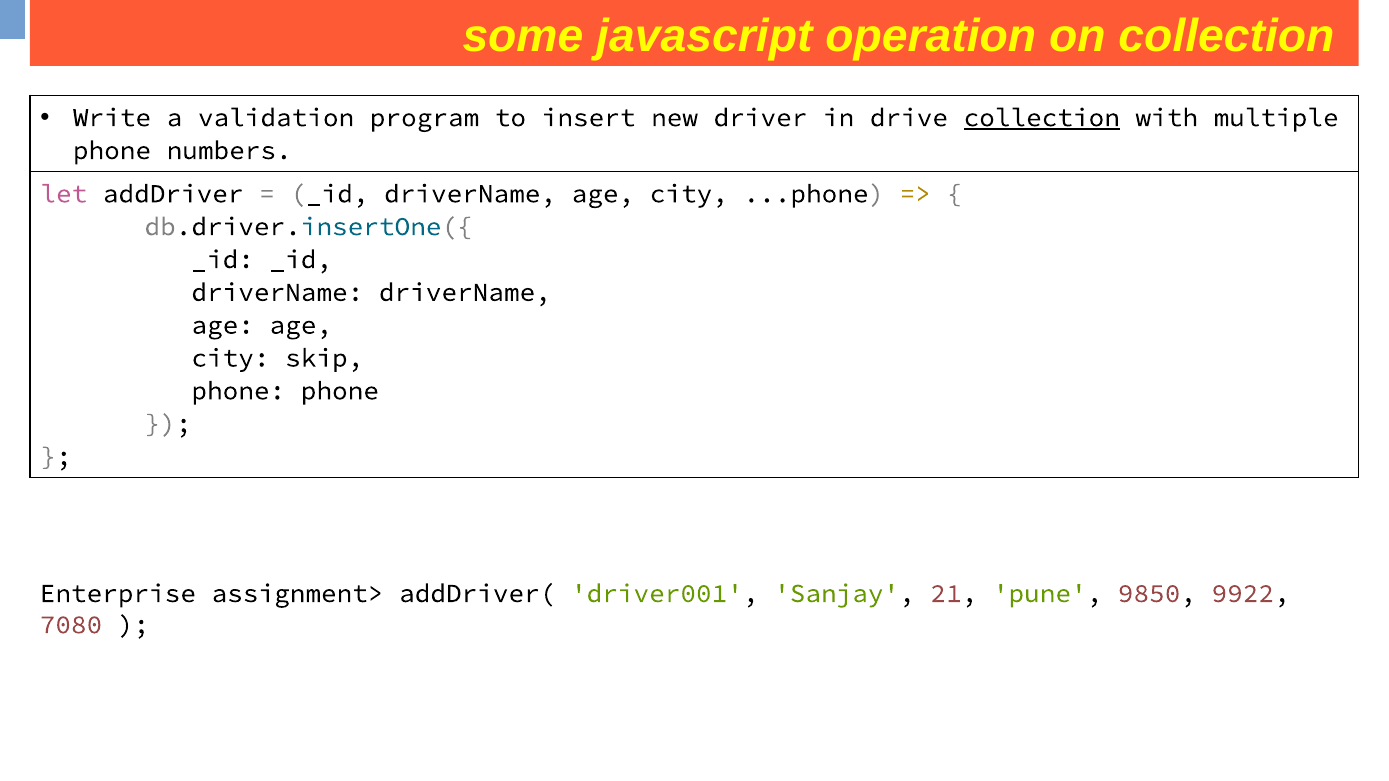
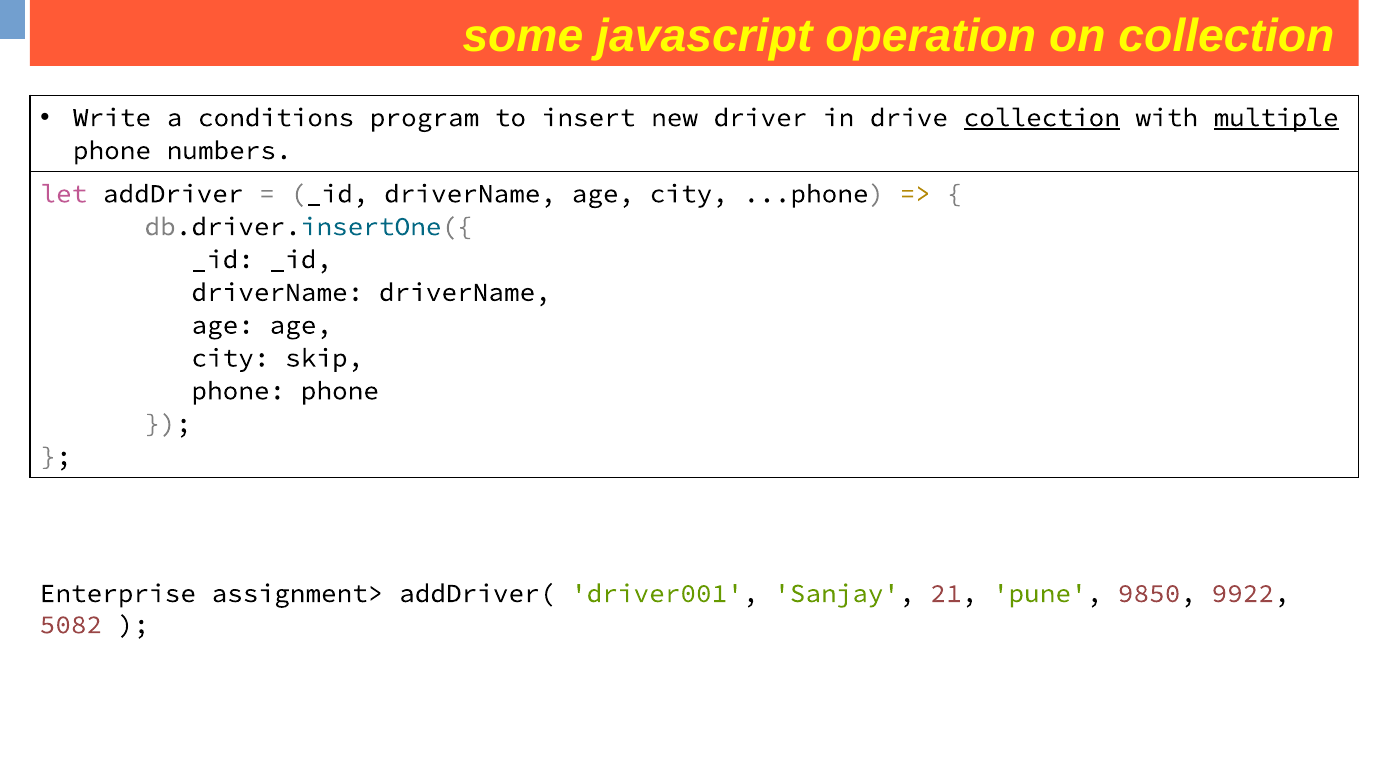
validation: validation -> conditions (276, 118)
multiple underline: none -> present (1276, 118)
7080: 7080 -> 5082 (71, 625)
